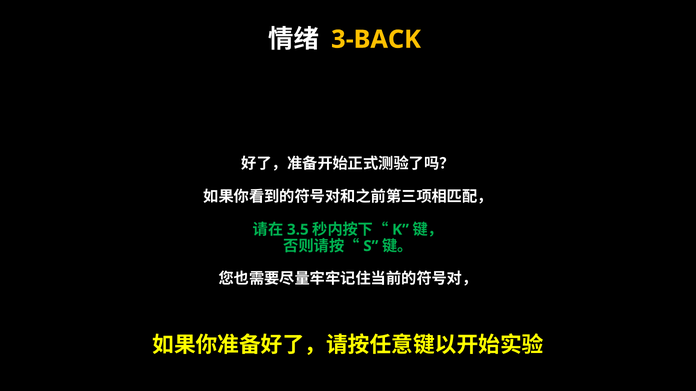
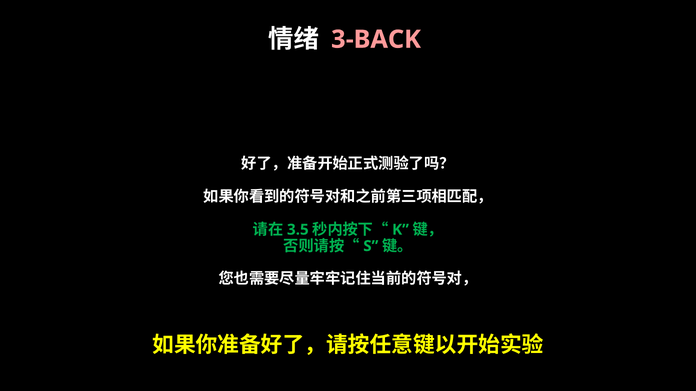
3-BACK colour: yellow -> pink (376, 39)
